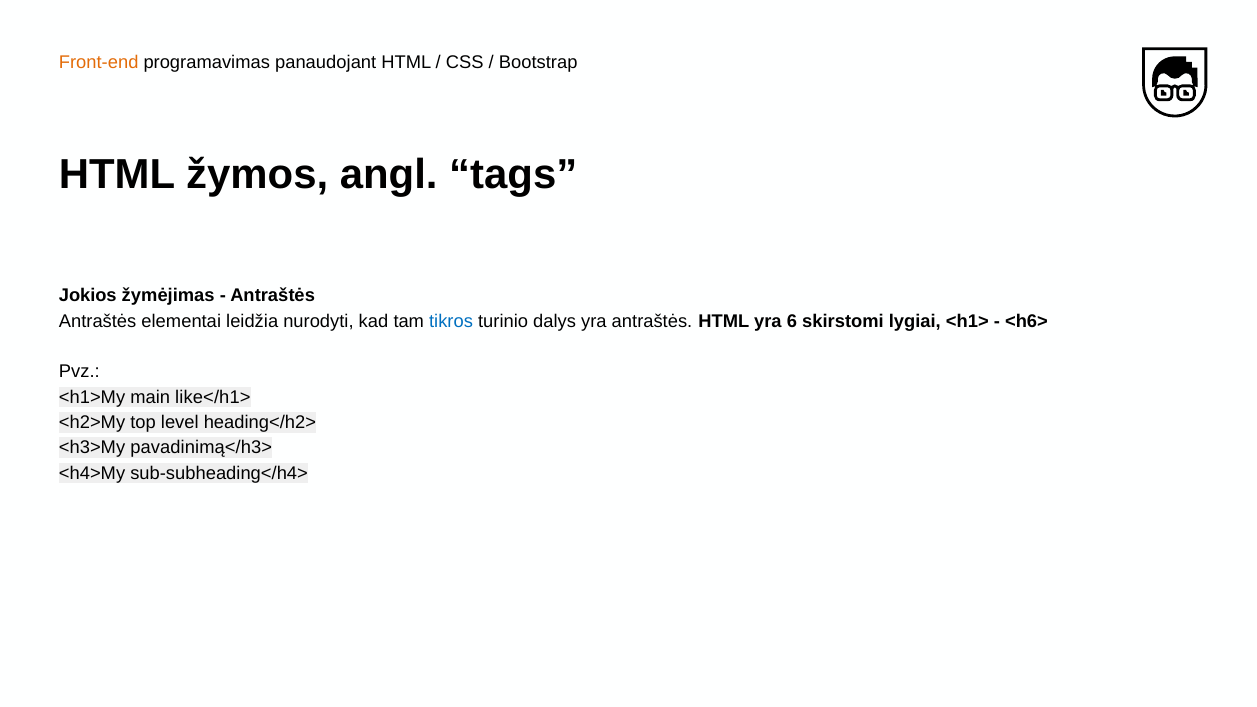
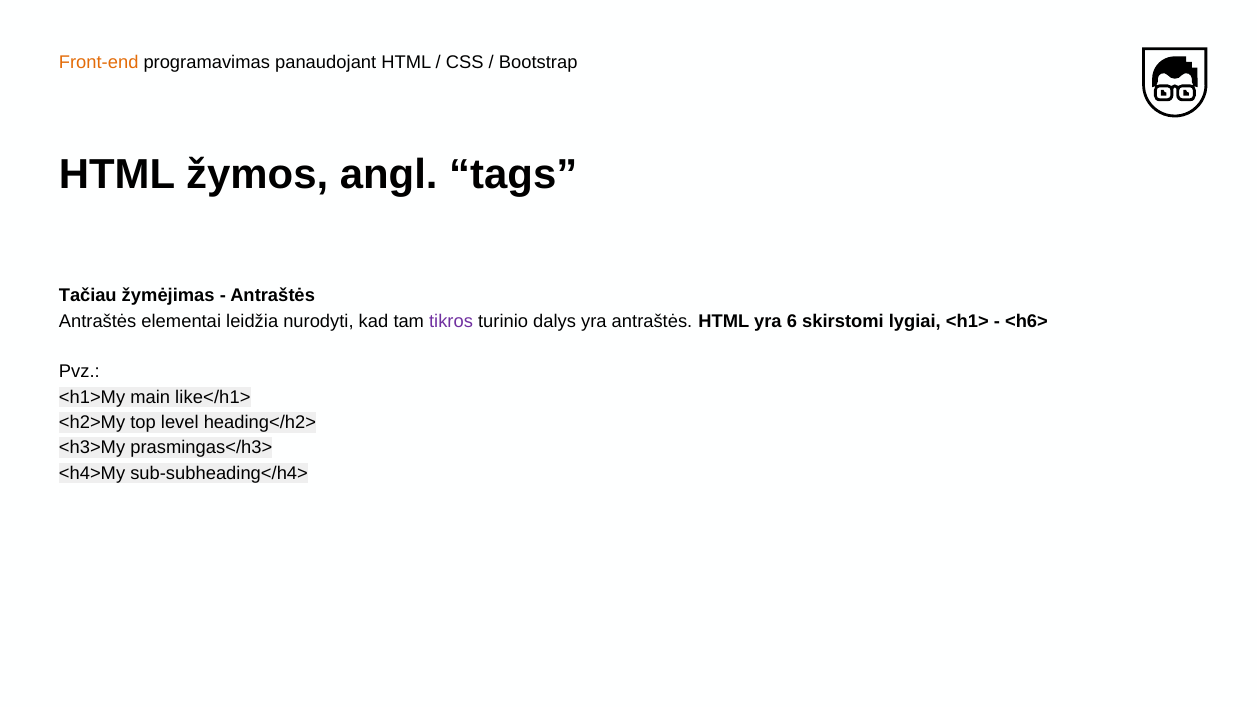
Jokios: Jokios -> Tačiau (88, 296)
tikros colour: blue -> purple (451, 321)
pavadinimą</h3>: pavadinimą</h3> -> prasmingas</h3> (201, 448)
